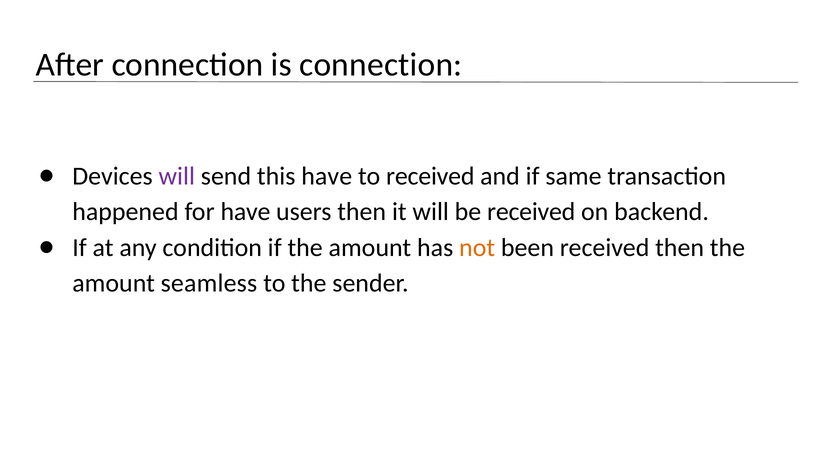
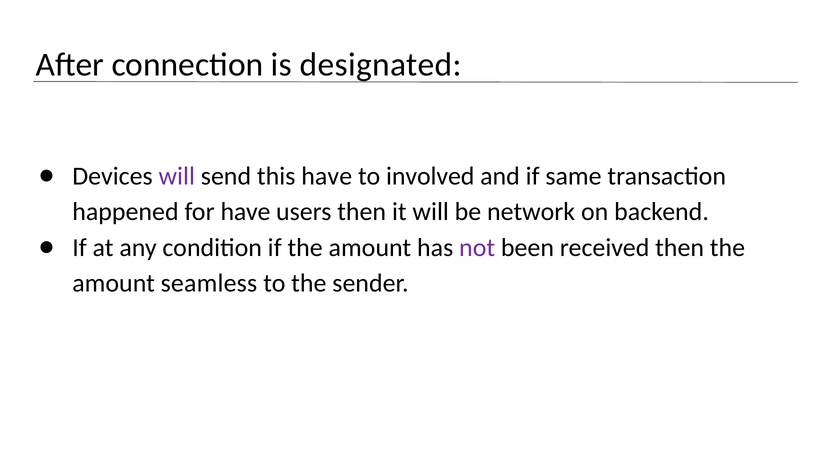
is connection: connection -> designated (381, 65)
to received: received -> involved (430, 176)
be received: received -> network (531, 212)
not colour: orange -> purple (477, 248)
